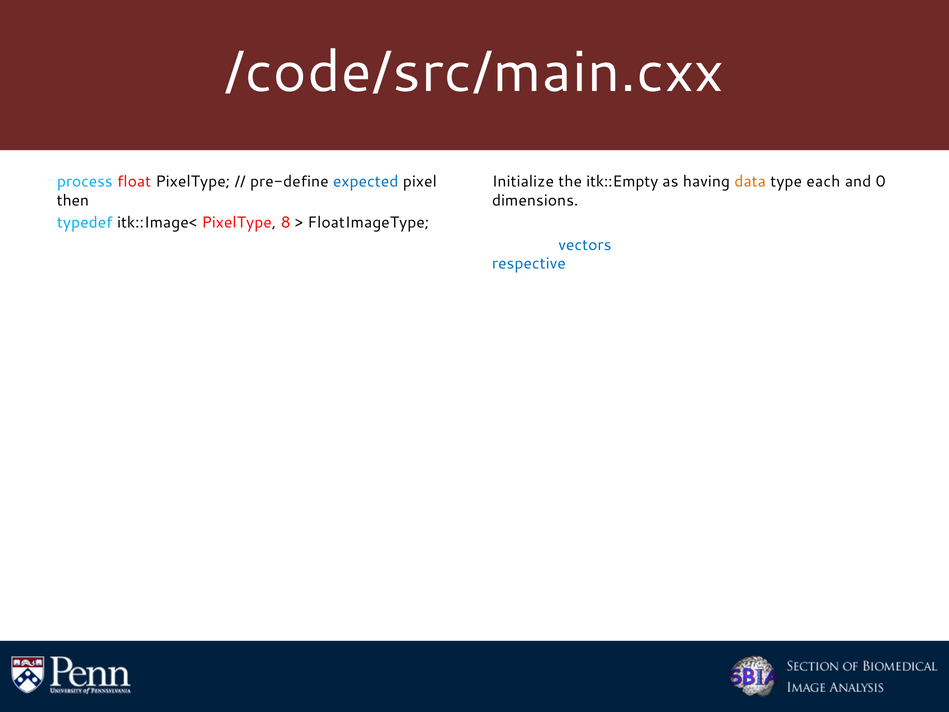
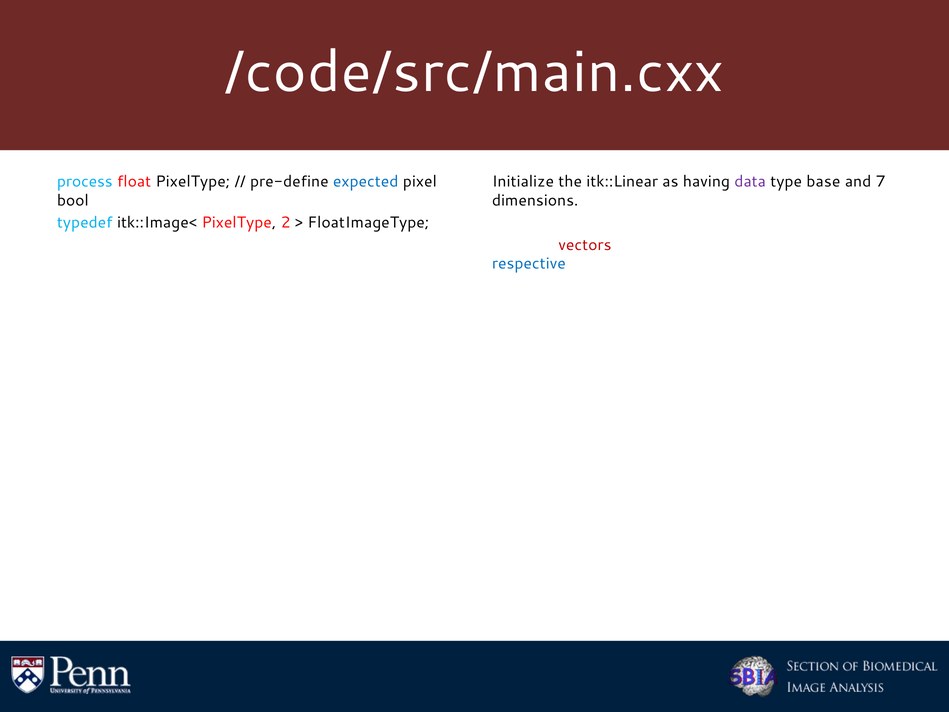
itk::Empty: itk::Empty -> itk::Linear (622, 181)
data colour: orange -> purple (750, 181)
each: each -> base (823, 181)
0: 0 -> 7 (881, 181)
then: then -> bool (73, 200)
8: 8 -> 2 (286, 223)
vectors colour: blue -> red (585, 245)
